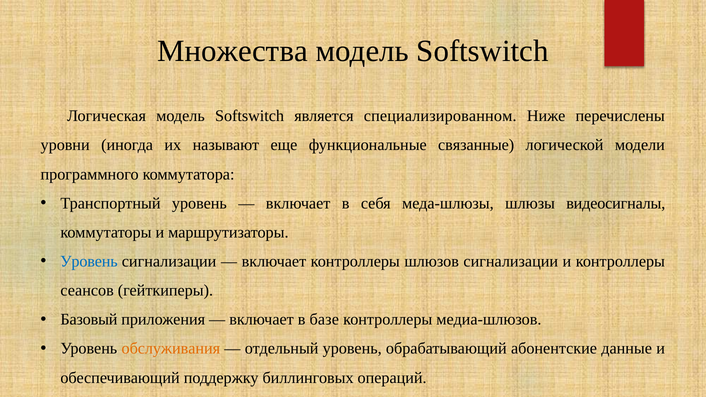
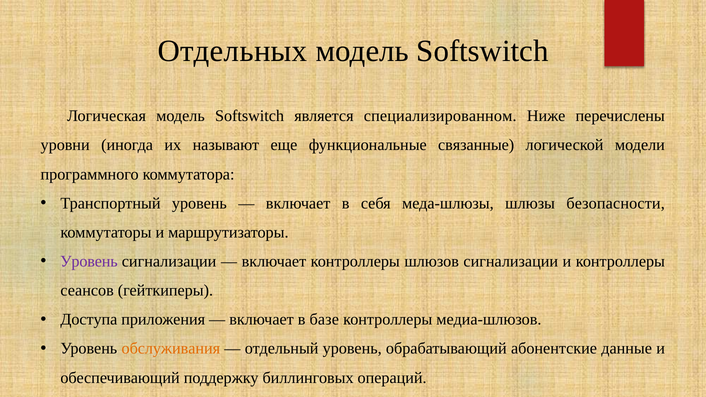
Множества: Множества -> Отдельных (232, 51)
видеосигналы: видеосигналы -> безопасности (616, 203)
Уровень colour: blue -> purple (89, 261)
Базовый: Базовый -> Доступа (89, 320)
